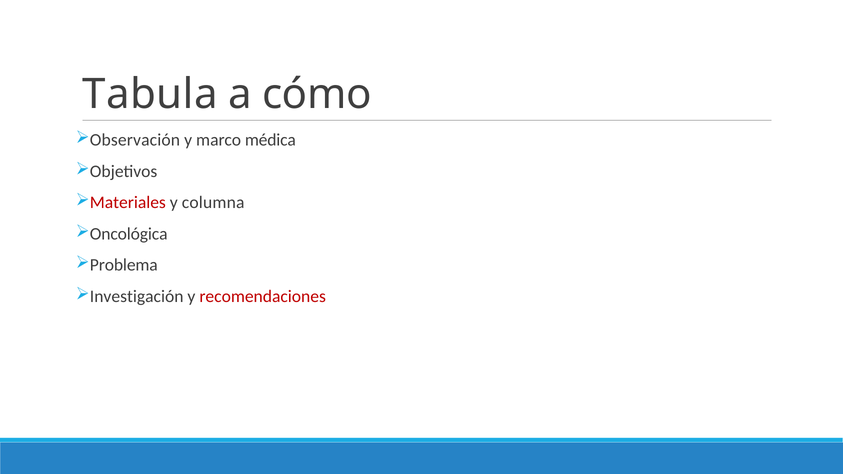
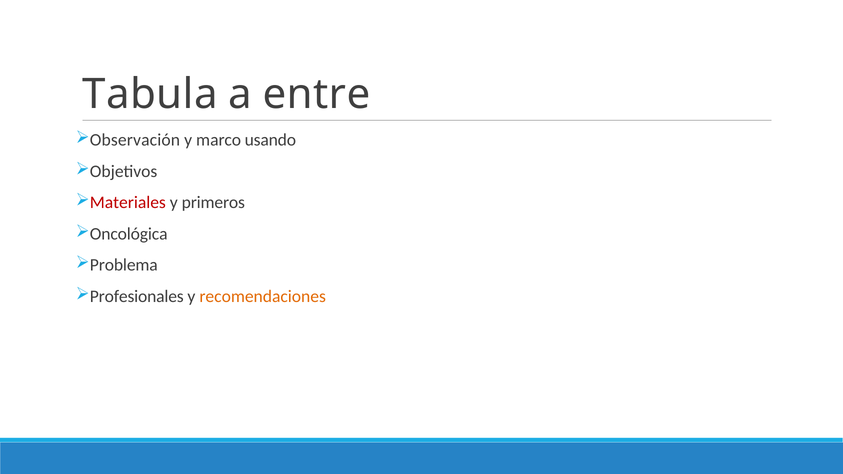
cómo: cómo -> entre (317, 94)
médica: médica -> usando (270, 140)
columna: columna -> primeros (213, 203)
Investigación: Investigación -> Profesionales (137, 296)
recomendaciones colour: red -> orange (263, 296)
